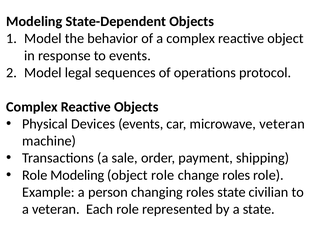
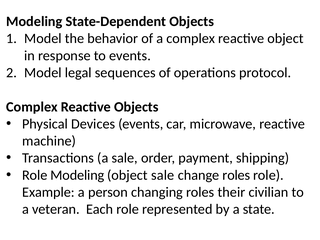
microwave veteran: veteran -> reactive (282, 124)
object role: role -> sale (163, 175)
roles state: state -> their (231, 192)
